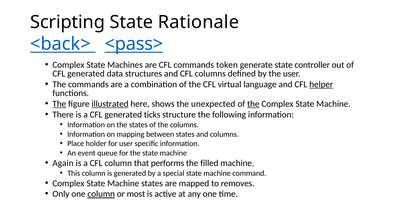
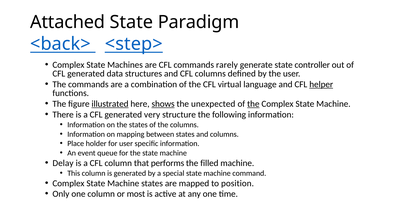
Scripting: Scripting -> Attached (68, 22)
Rationale: Rationale -> Paradigm (199, 22)
<pass>: <pass> -> <step> (134, 44)
token: token -> rarely (227, 65)
The underline: present -> none (59, 104)
shows underline: none -> present (163, 104)
ticks: ticks -> very (152, 114)
Again: Again -> Delay (63, 163)
removes: removes -> position (238, 183)
column underline: present -> none (101, 194)
